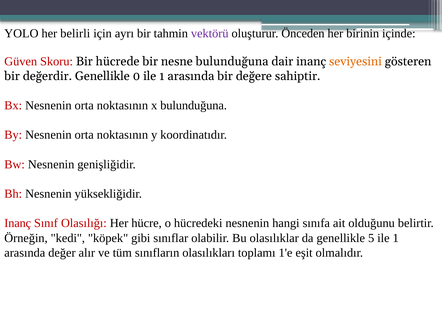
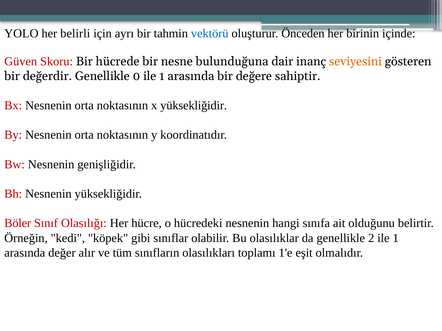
vektörü colour: purple -> blue (210, 33)
x bulunduğuna: bulunduğuna -> yüksekliğidir (194, 106)
Inanç: Inanç -> Böler (18, 224)
5: 5 -> 2 (371, 238)
